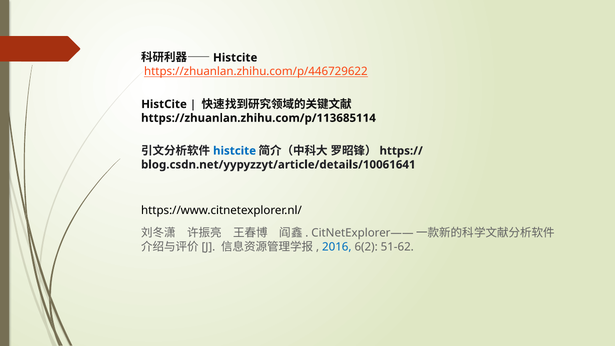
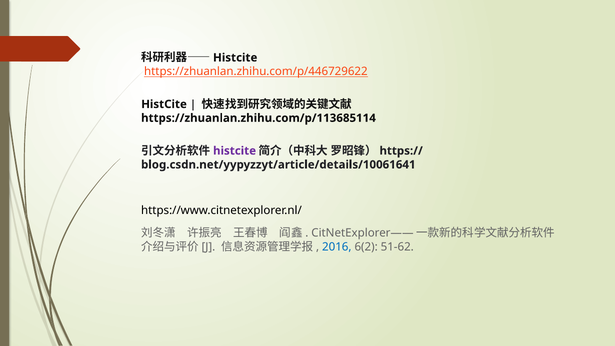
histcite colour: blue -> purple (235, 151)
